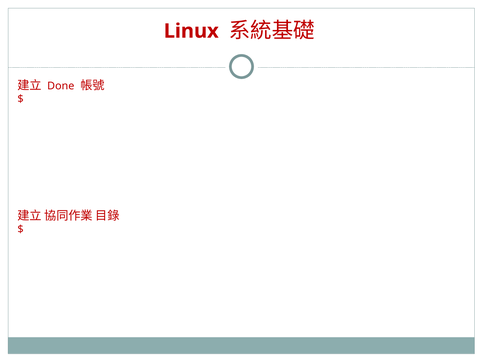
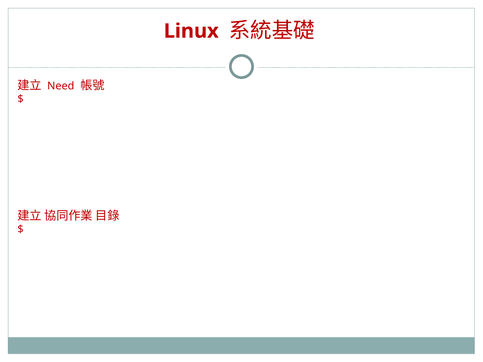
Done: Done -> Need (61, 86)
